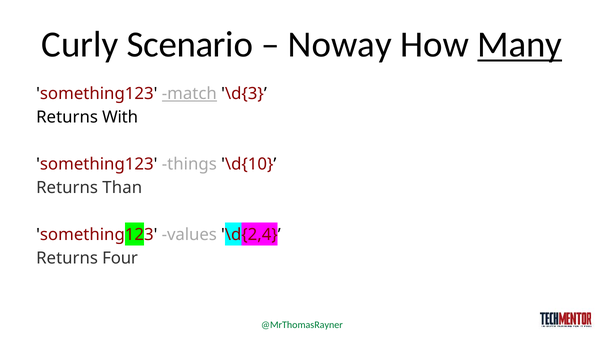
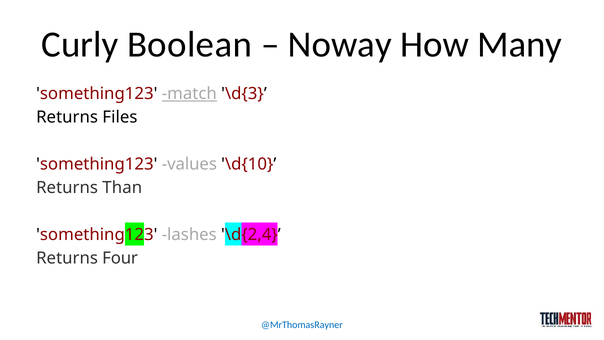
Scenario: Scenario -> Boolean (190, 45)
Many underline: present -> none (520, 45)
With: With -> Files (120, 117)
things: things -> values (189, 164)
values: values -> lashes (189, 235)
@MrThomasRayner colour: green -> blue (302, 325)
